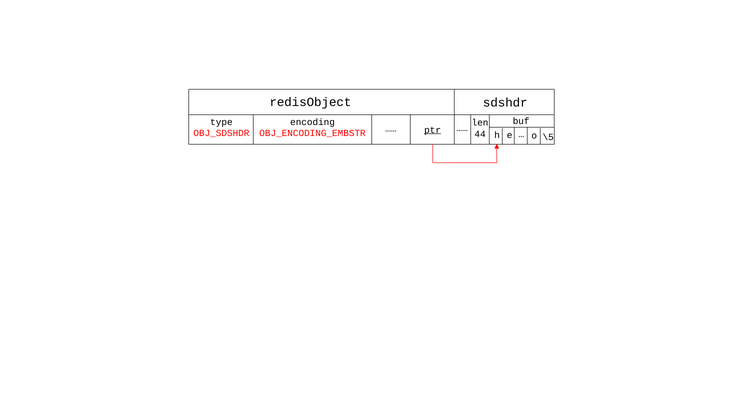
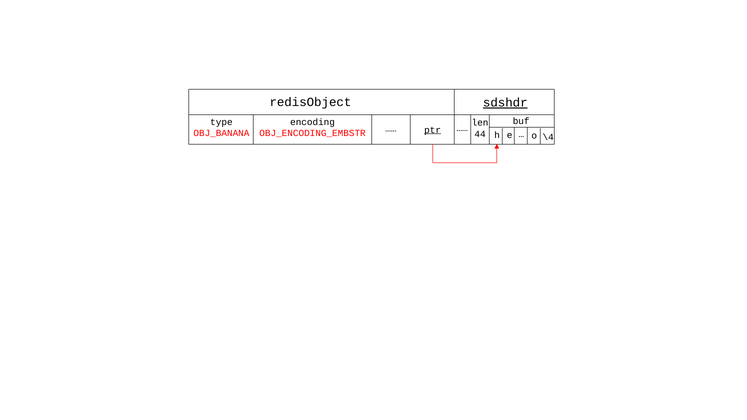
sdshdr underline: none -> present (505, 103)
OBJ_SDSHDR: OBJ_SDSHDR -> OBJ_BANANA (221, 133)
\5: \5 -> \4 (548, 137)
